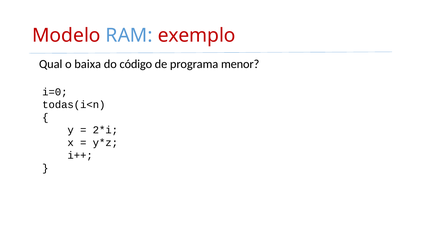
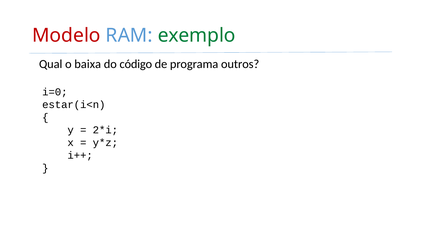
exemplo colour: red -> green (197, 35)
menor: menor -> outros (240, 64)
todas(i<n: todas(i<n -> estar(i<n (74, 105)
